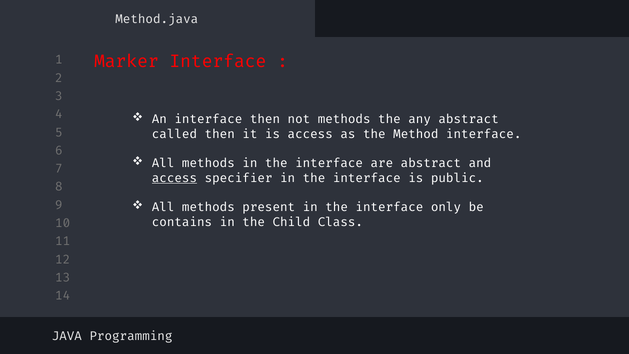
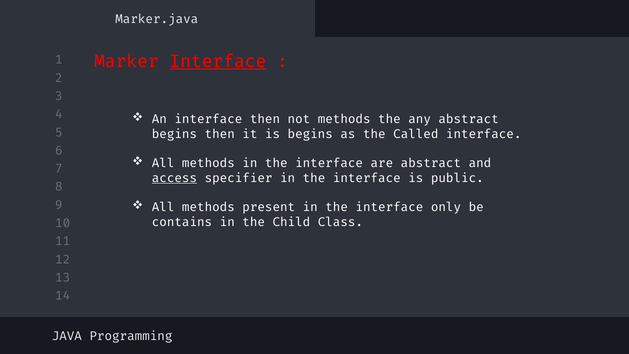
Method.java: Method.java -> Marker.java (157, 19)
Interface underline: none -> present (218, 61)
called: called -> begins (174, 134)
is access: access -> begins (310, 134)
Method: Method -> Called (416, 134)
